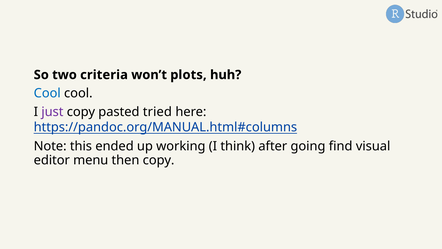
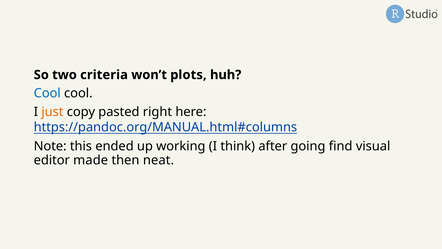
just colour: purple -> orange (52, 112)
tried: tried -> right (157, 112)
menu: menu -> made (91, 160)
then copy: copy -> neat (158, 160)
